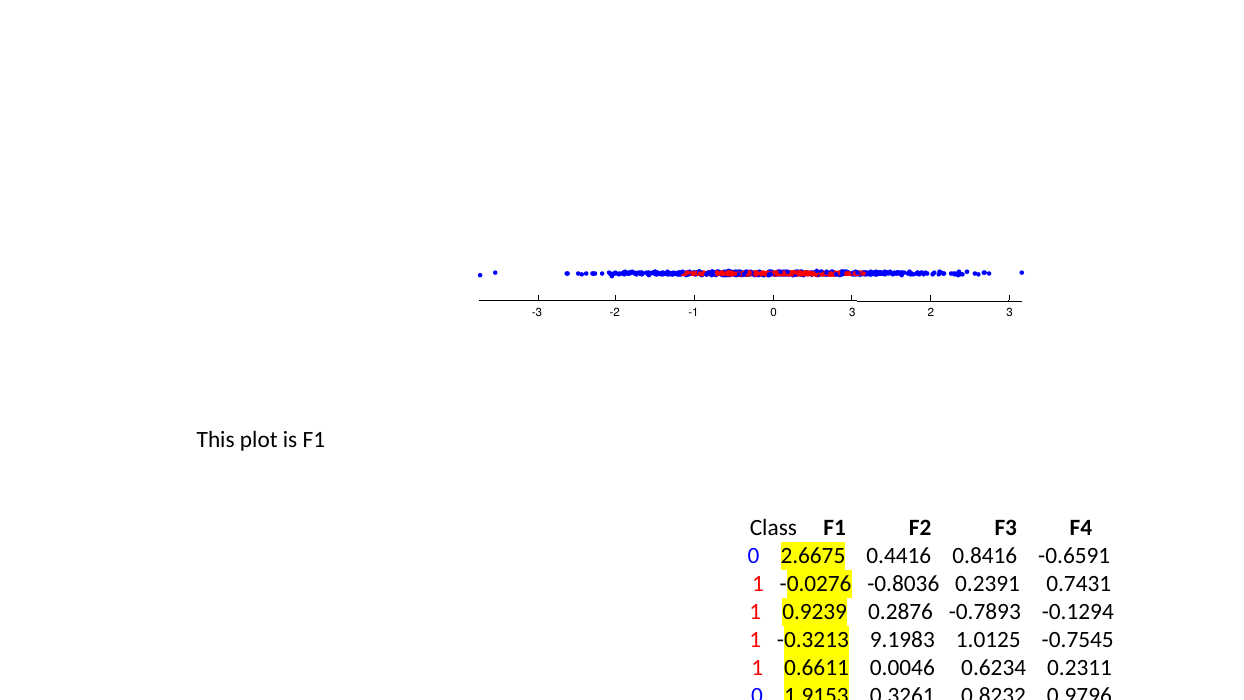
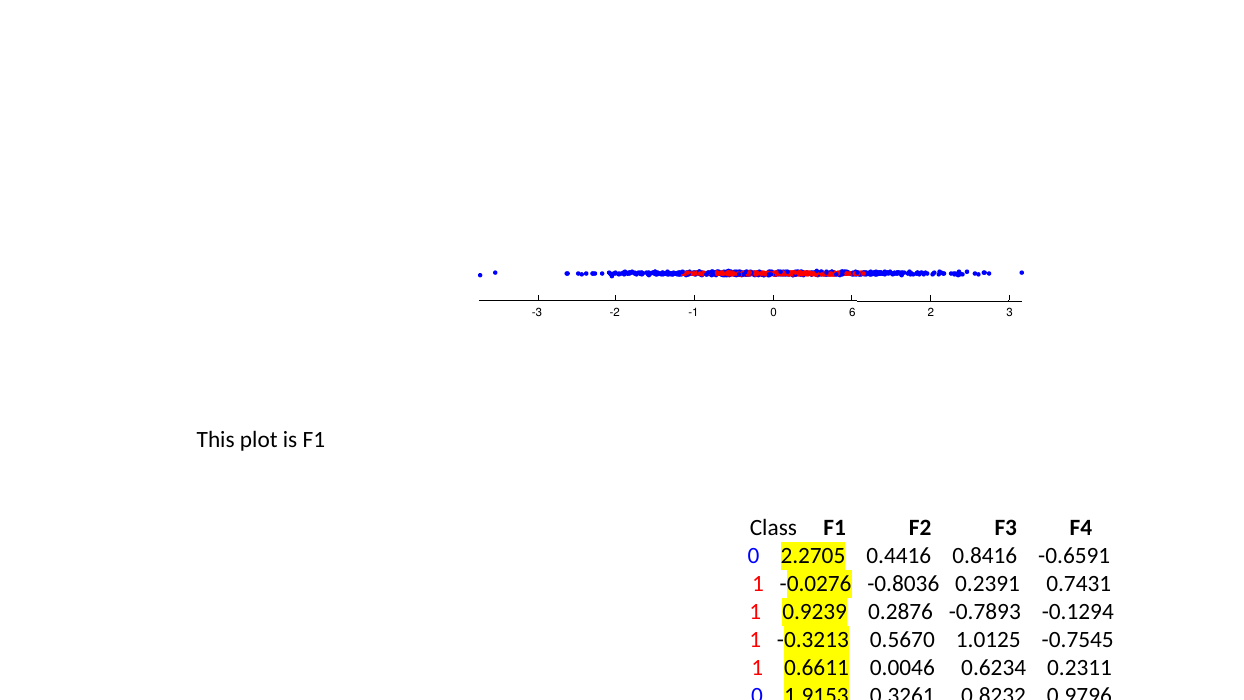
0 3: 3 -> 6 (852, 312)
2.6675: 2.6675 -> 2.2705 (813, 556)
9.1983: 9.1983 -> 0.5670 (902, 640)
